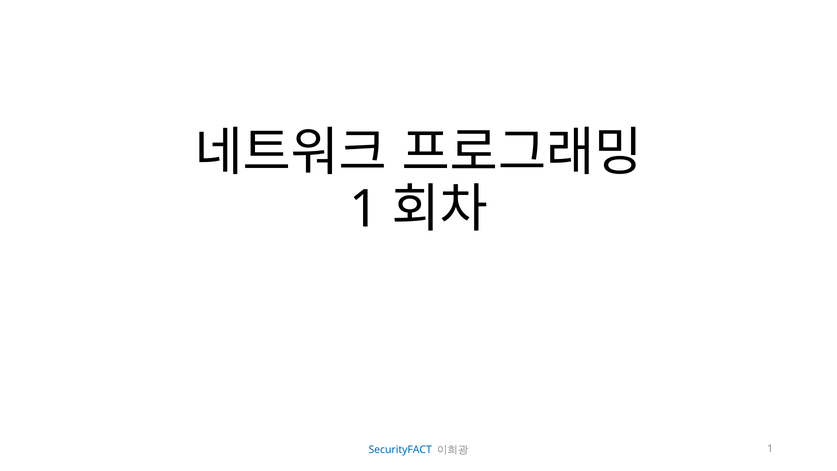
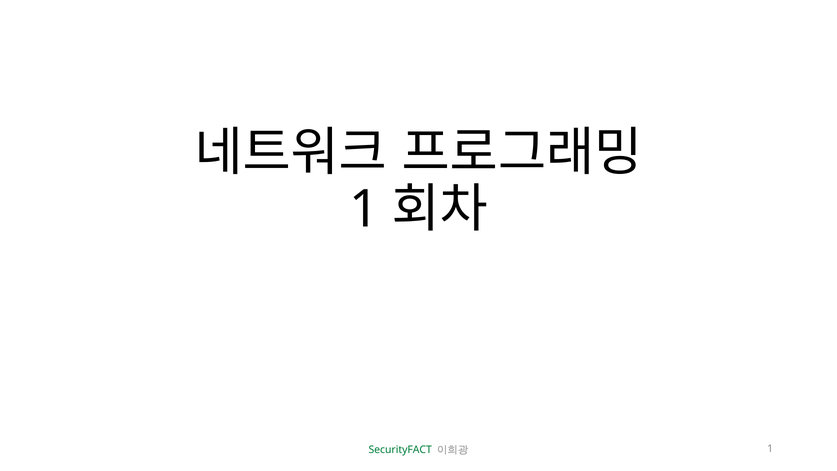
SecurityFACT colour: blue -> green (400, 450)
